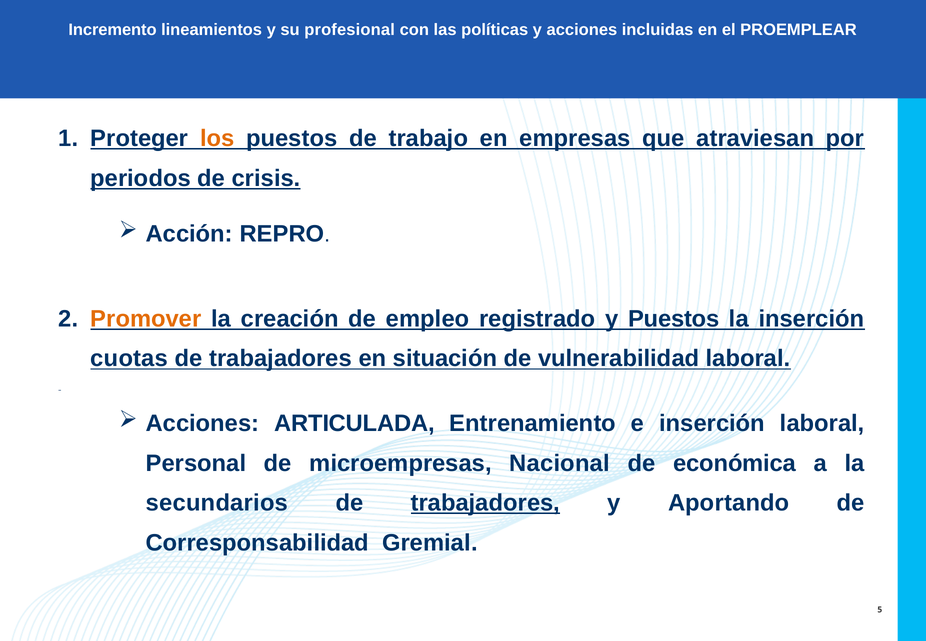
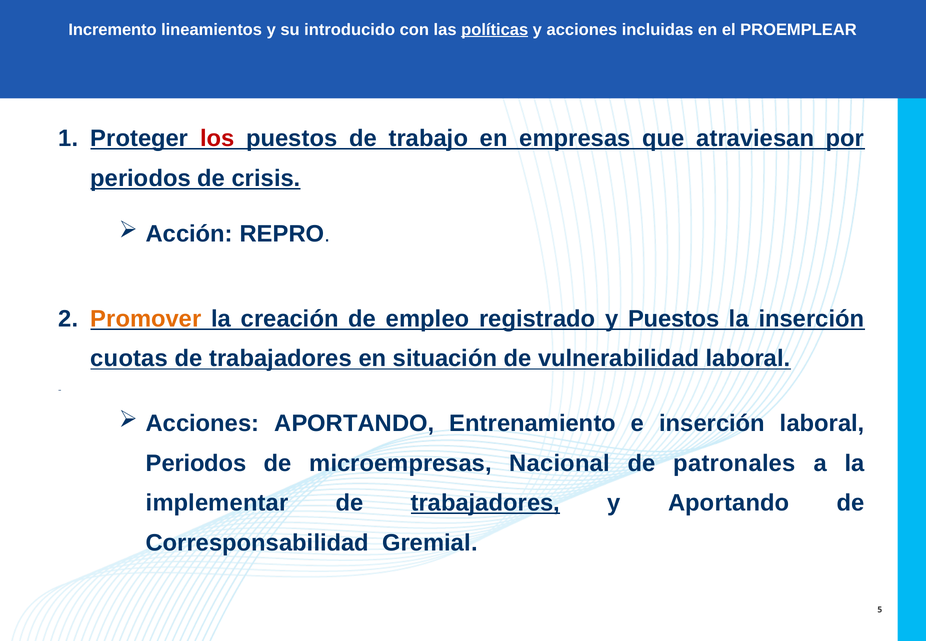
profesional: profesional -> introducido (350, 30)
políticas underline: none -> present (495, 30)
los colour: orange -> red (217, 138)
Acciones ARTICULADA: ARTICULADA -> APORTANDO (354, 423)
Personal: Personal -> Periodos (196, 463)
económica: económica -> patronales (734, 463)
secundarios: secundarios -> implementar (217, 503)
